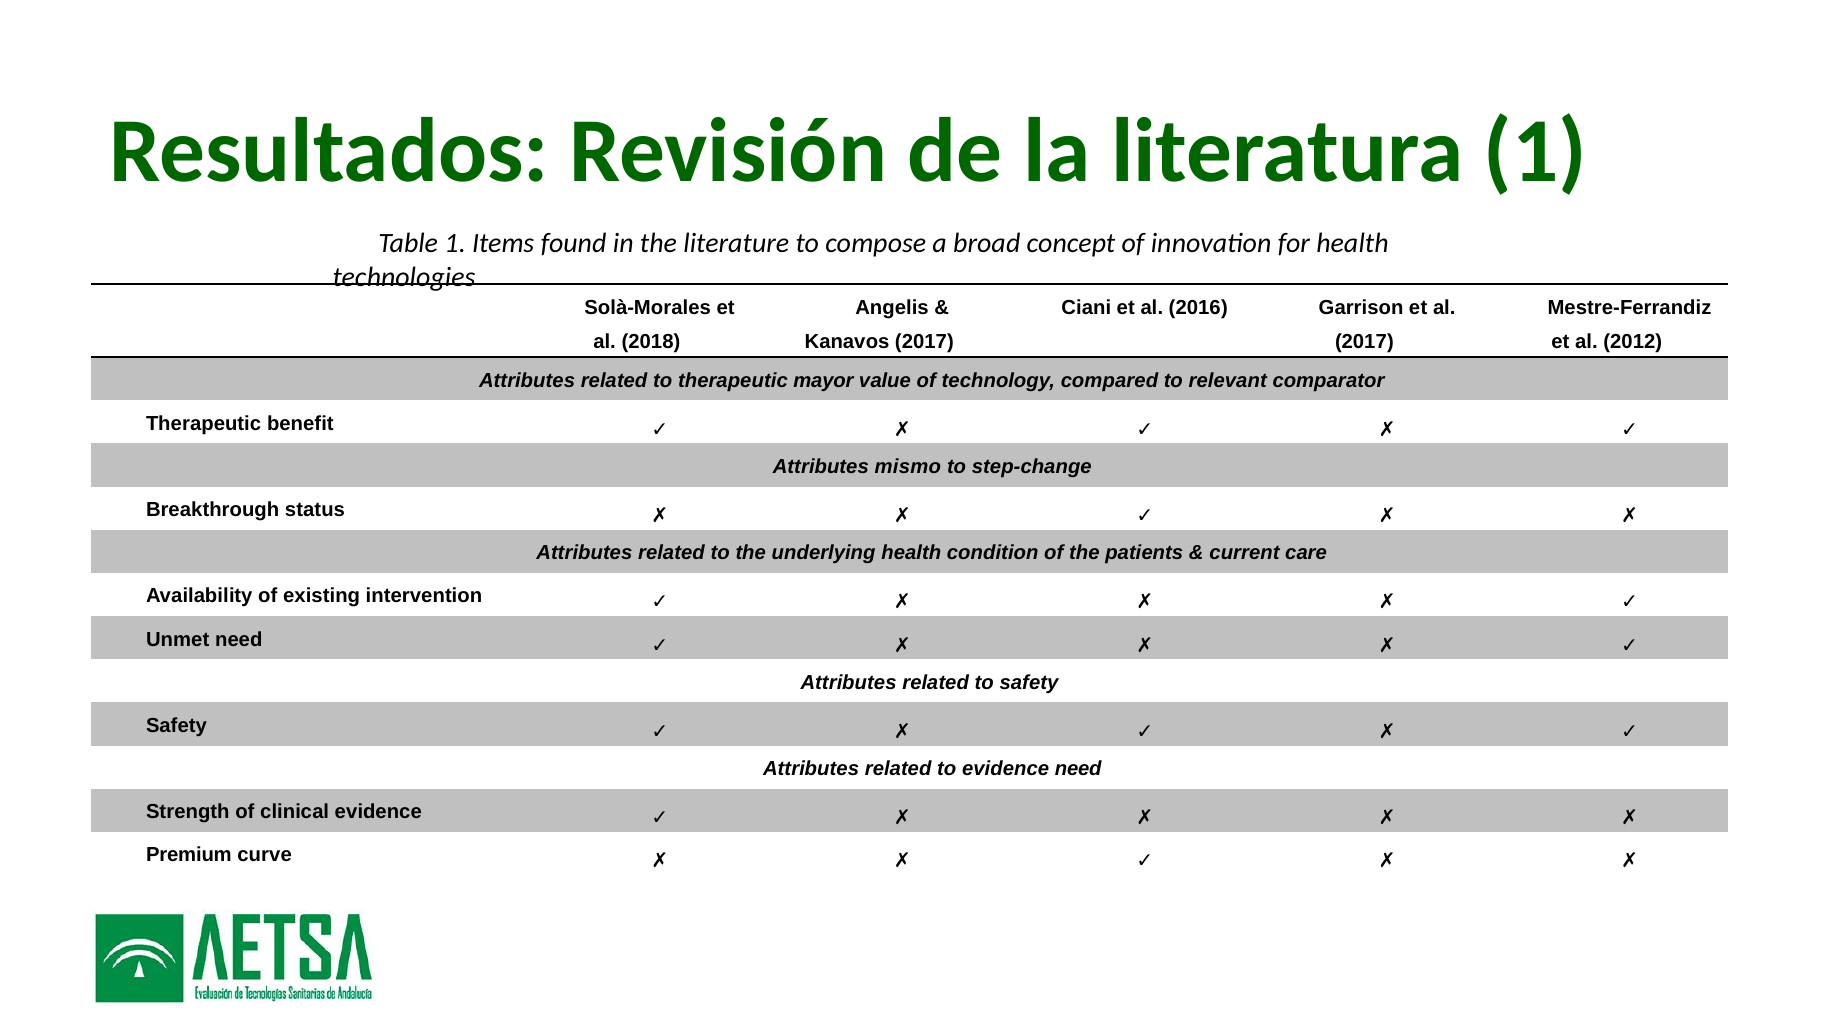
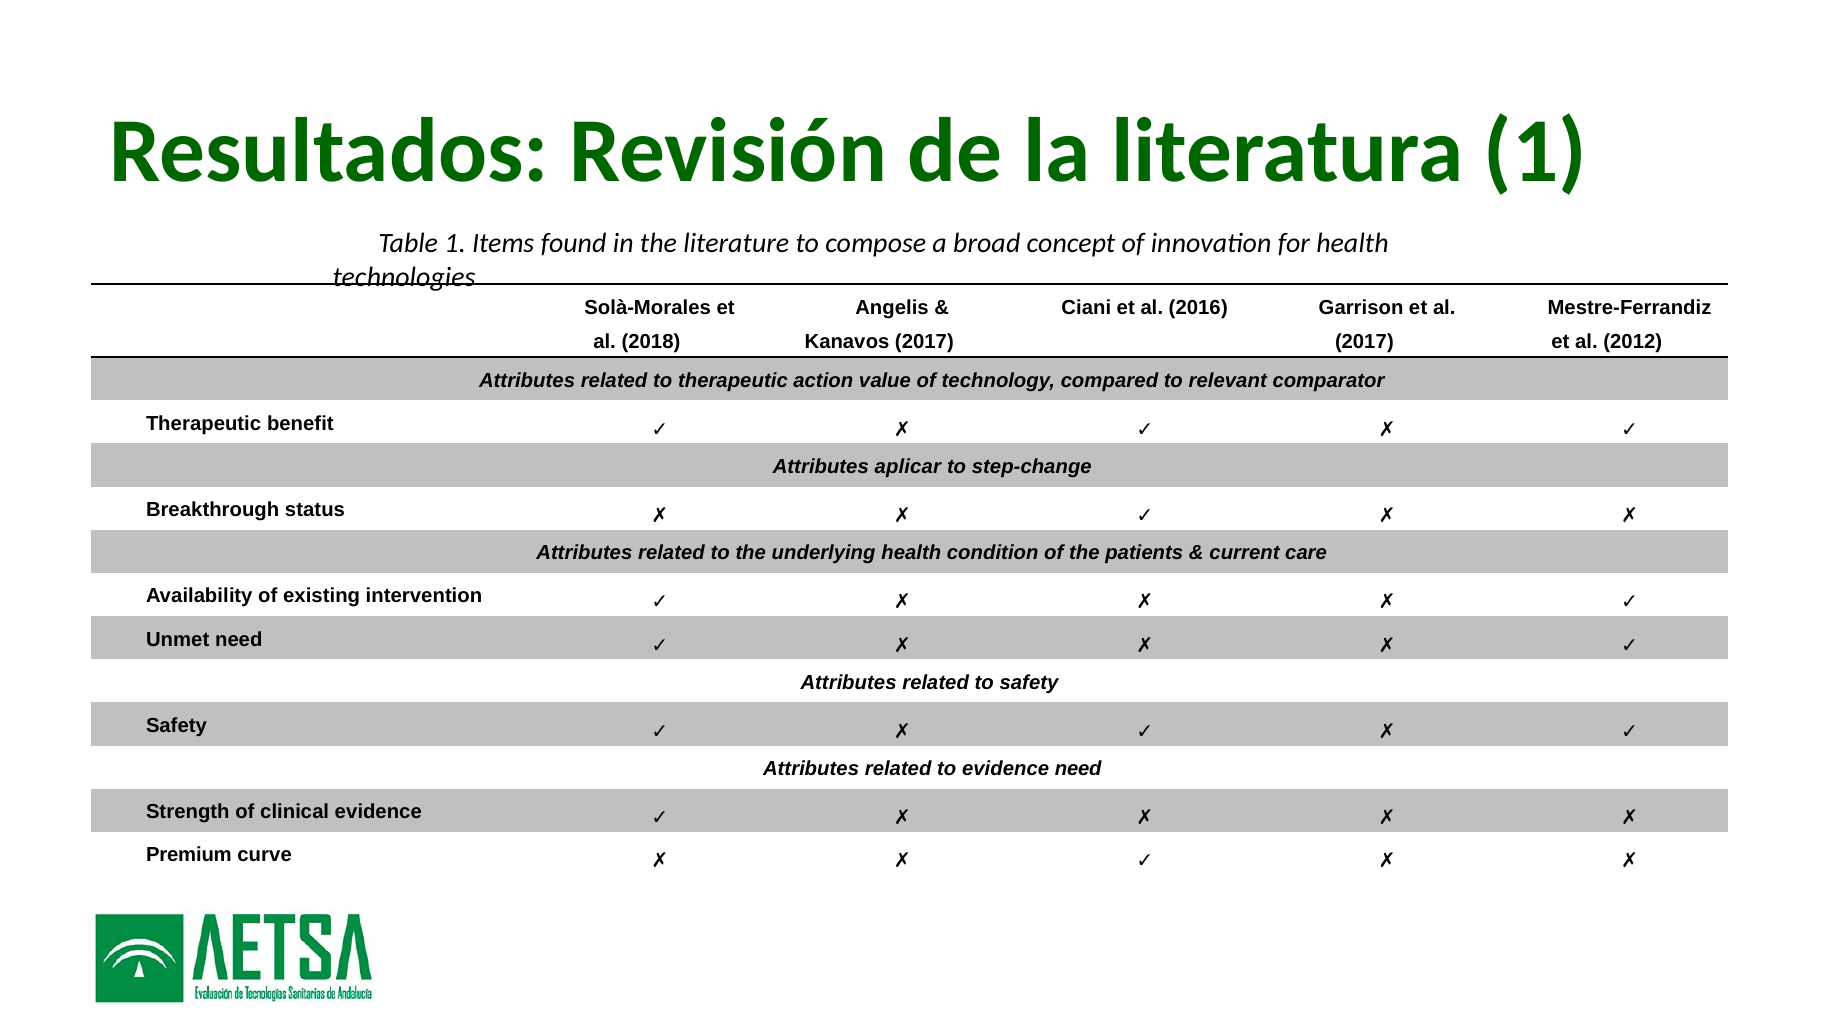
mayor: mayor -> action (823, 380)
mismo: mismo -> aplicar (908, 467)
